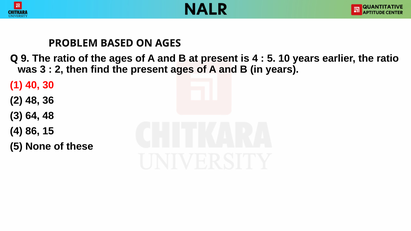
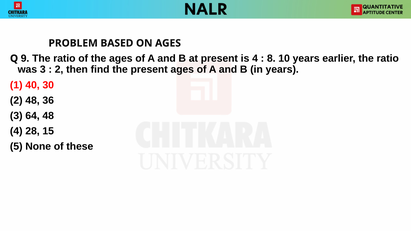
5: 5 -> 8 (271, 59)
86: 86 -> 28 (33, 131)
